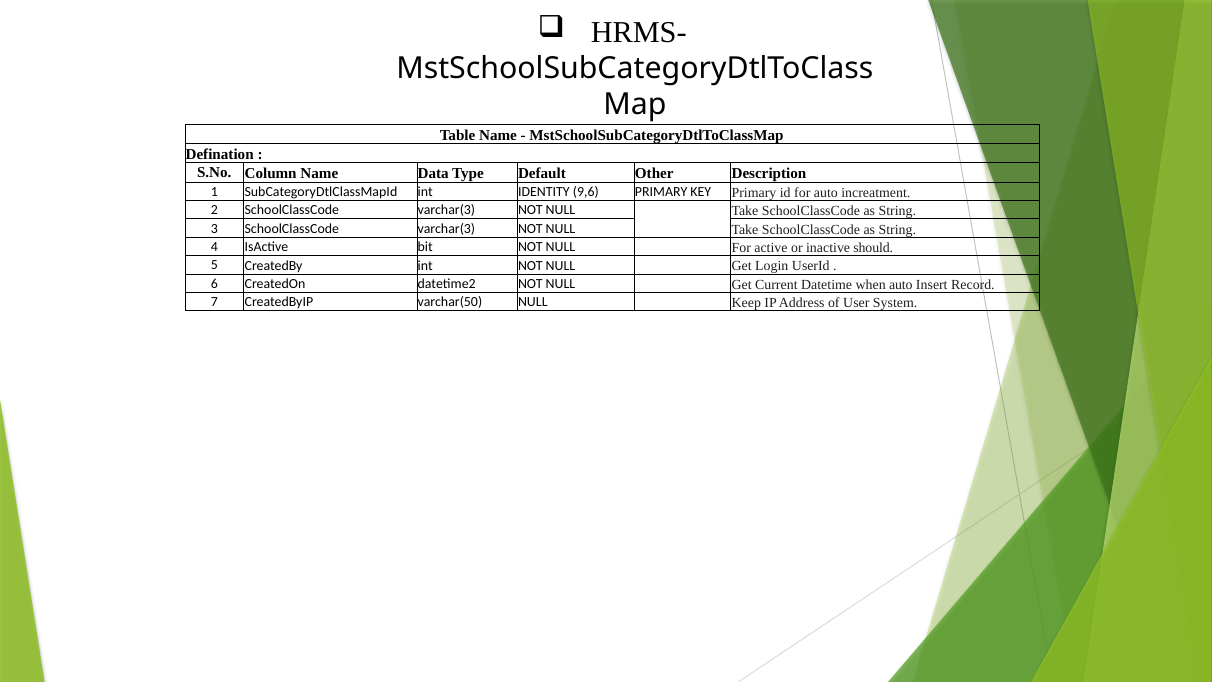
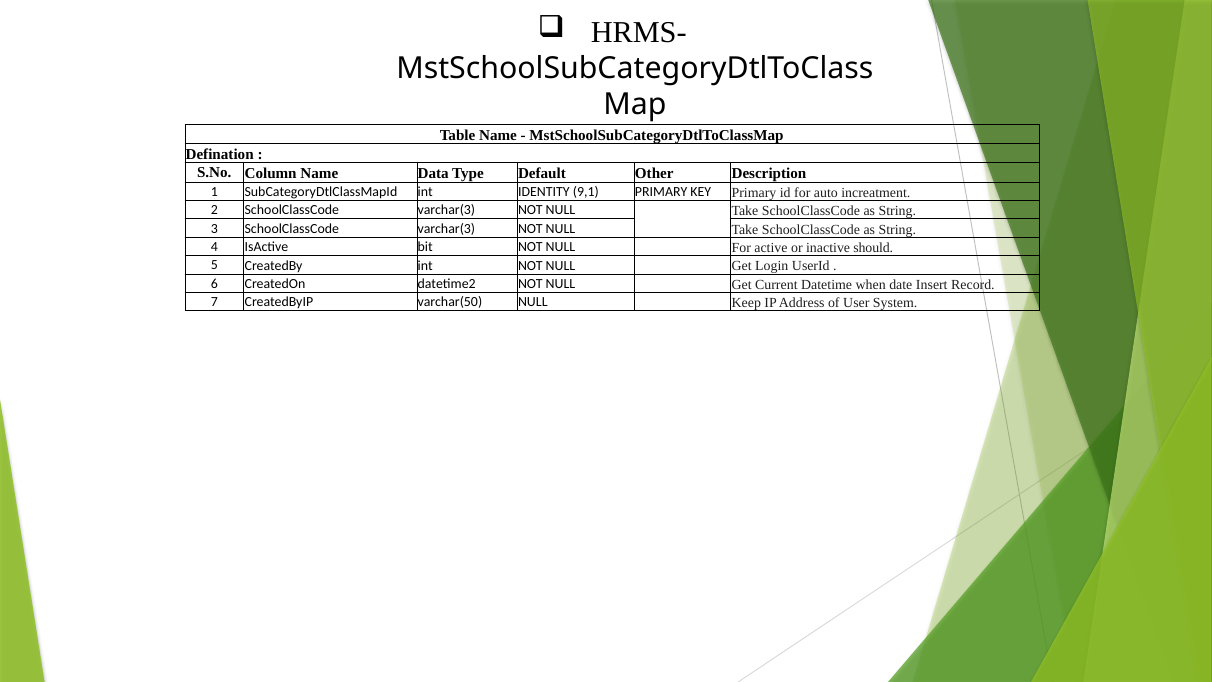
9,6: 9,6 -> 9,1 (586, 192)
when auto: auto -> date (901, 285)
